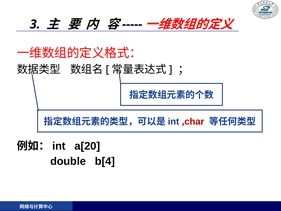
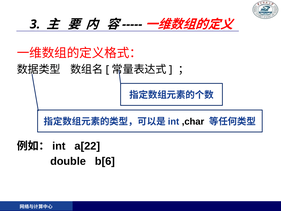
,char colour: red -> black (193, 122)
a[20: a[20 -> a[22 (87, 146)
b[4: b[4 -> b[6 (105, 161)
